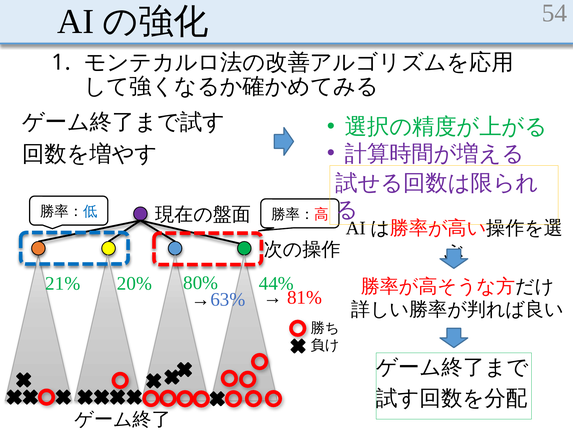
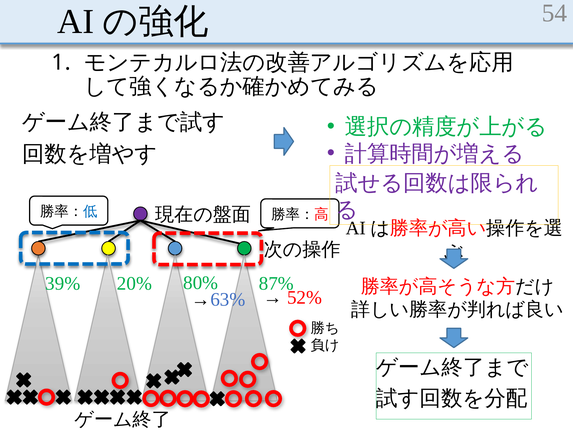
21%: 21% -> 39% (63, 283)
44%: 44% -> 87% (276, 283)
81%: 81% -> 52% (305, 297)
